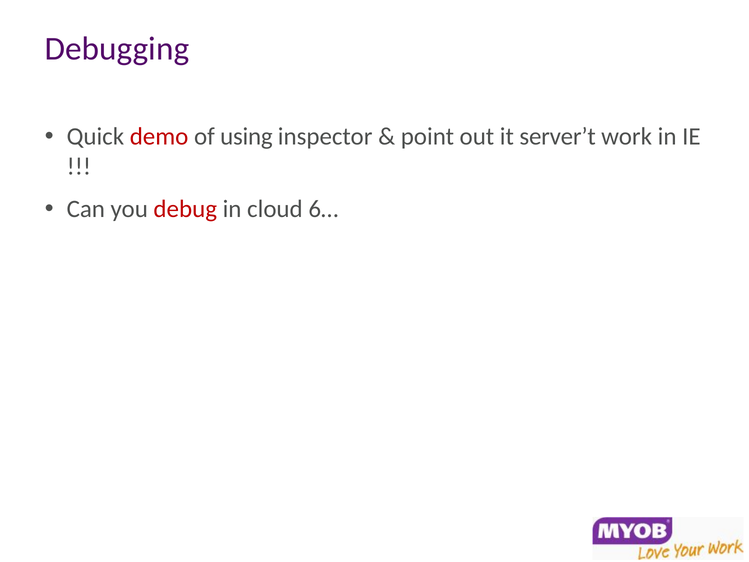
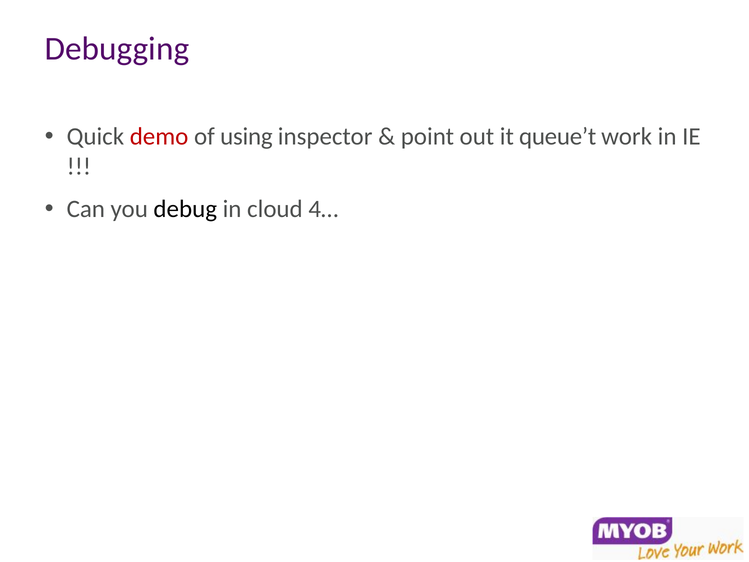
server’t: server’t -> queue’t (558, 137)
debug colour: red -> black (185, 209)
6…: 6… -> 4… (323, 209)
